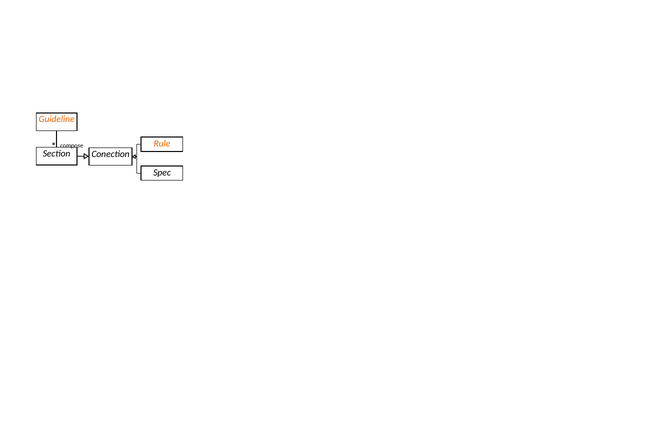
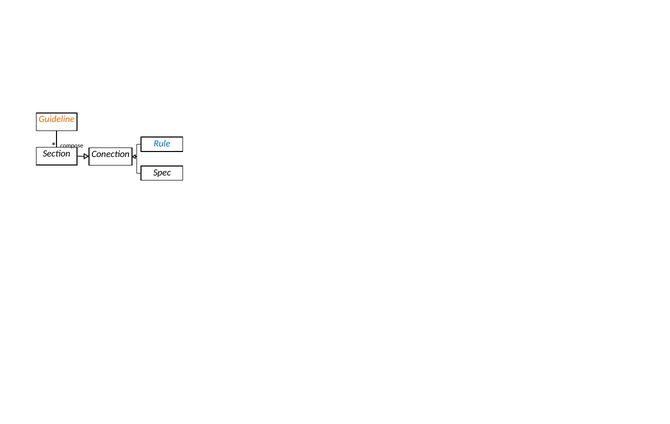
Rule colour: orange -> blue (162, 144)
